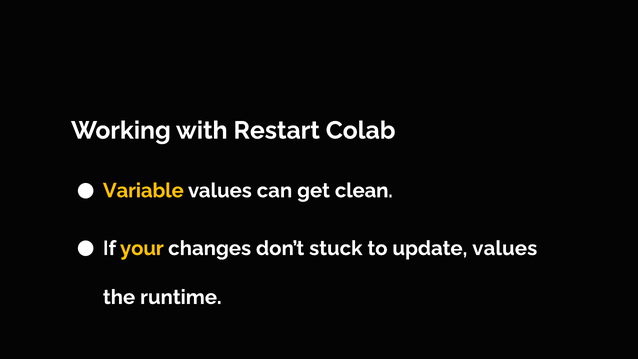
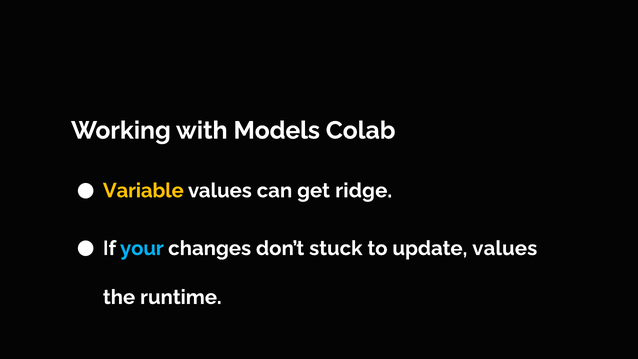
Restart: Restart -> Models (277, 130)
clean: clean -> ridge (364, 191)
your colour: yellow -> light blue (142, 248)
